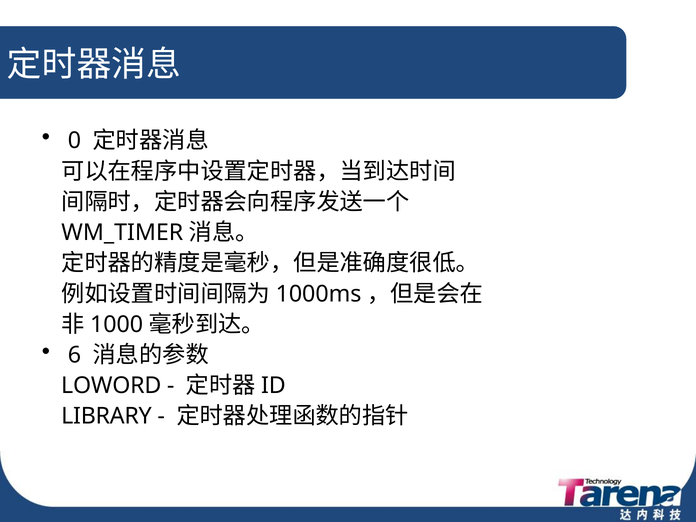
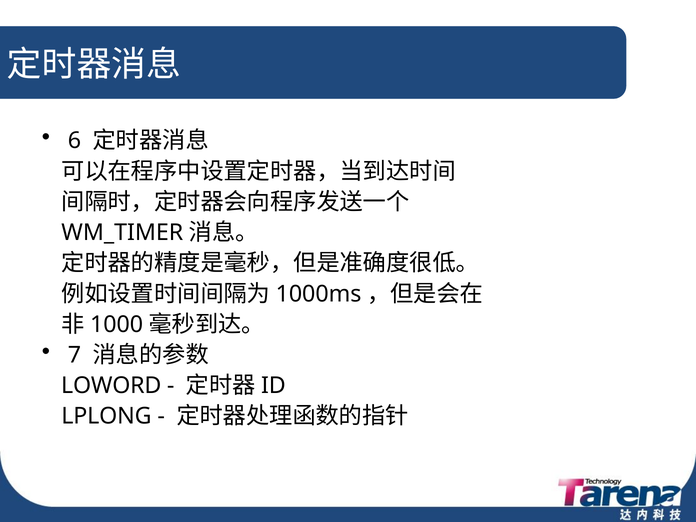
0: 0 -> 6 (75, 141)
6: 6 -> 7 (75, 355)
LIBRARY: LIBRARY -> LPLONG (106, 416)
